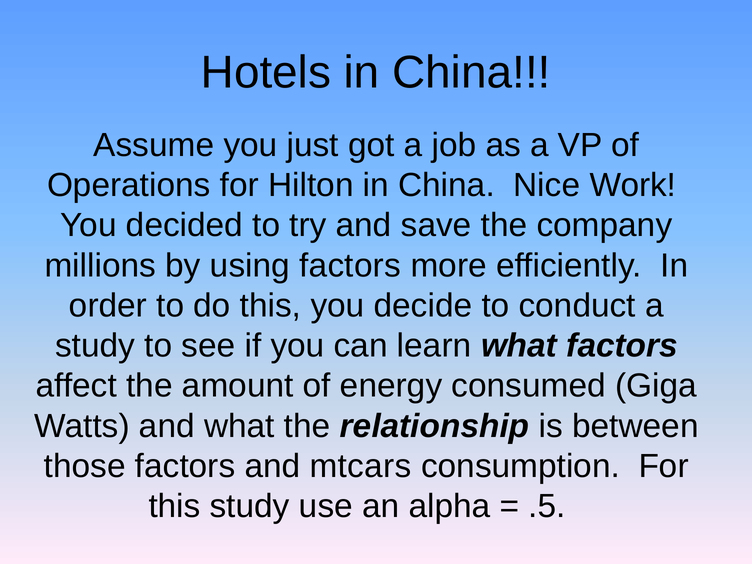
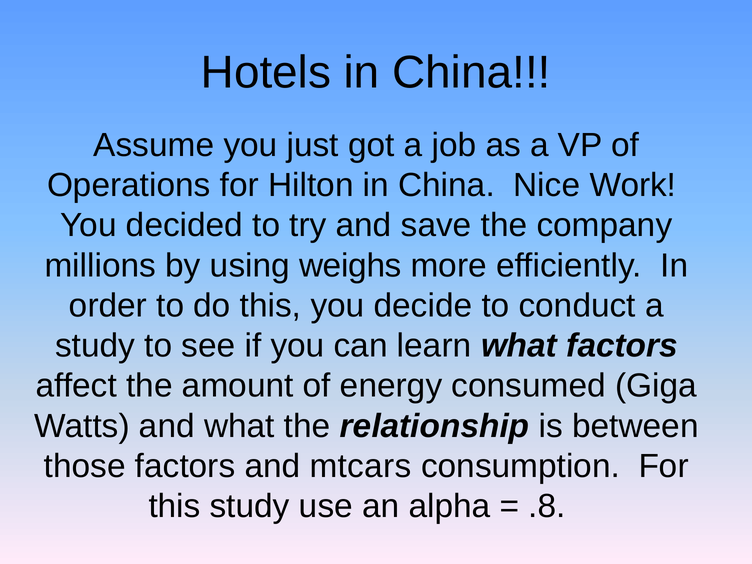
using factors: factors -> weighs (350, 266)
.5: .5 -> .8 (547, 506)
